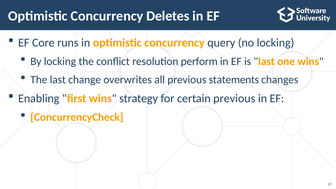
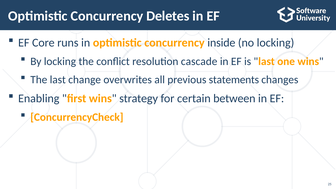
query: query -> inside (221, 43)
perform: perform -> cascade (199, 61)
certain previous: previous -> between (234, 98)
